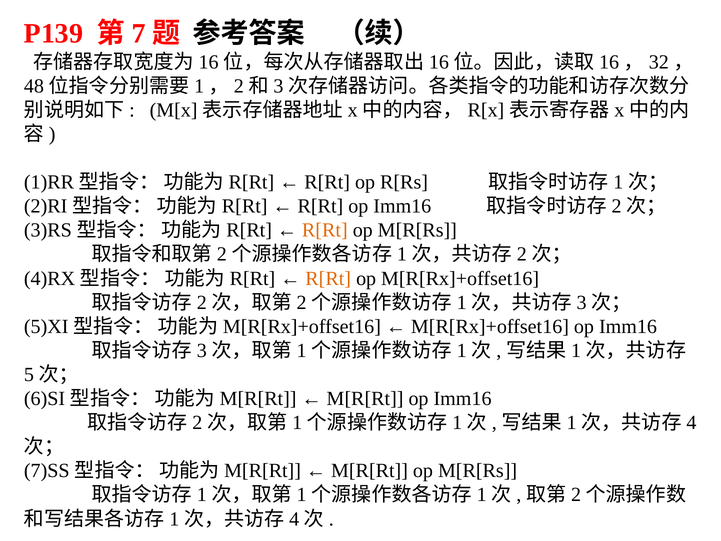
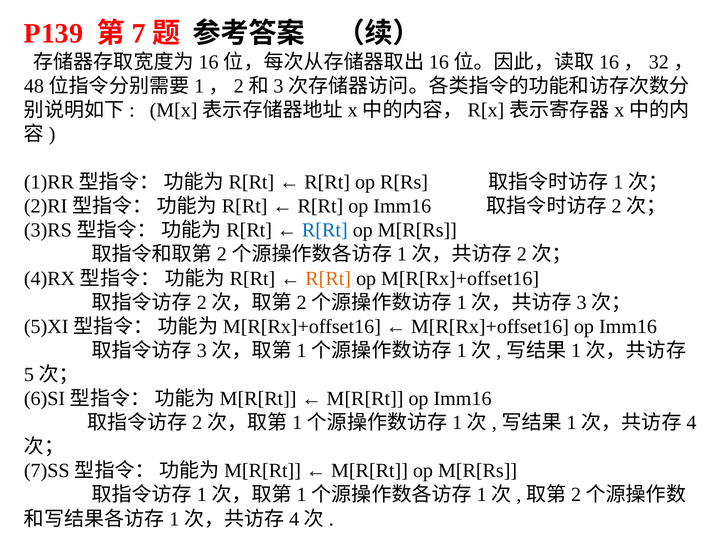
R[Rt colour: orange -> blue (325, 230)
